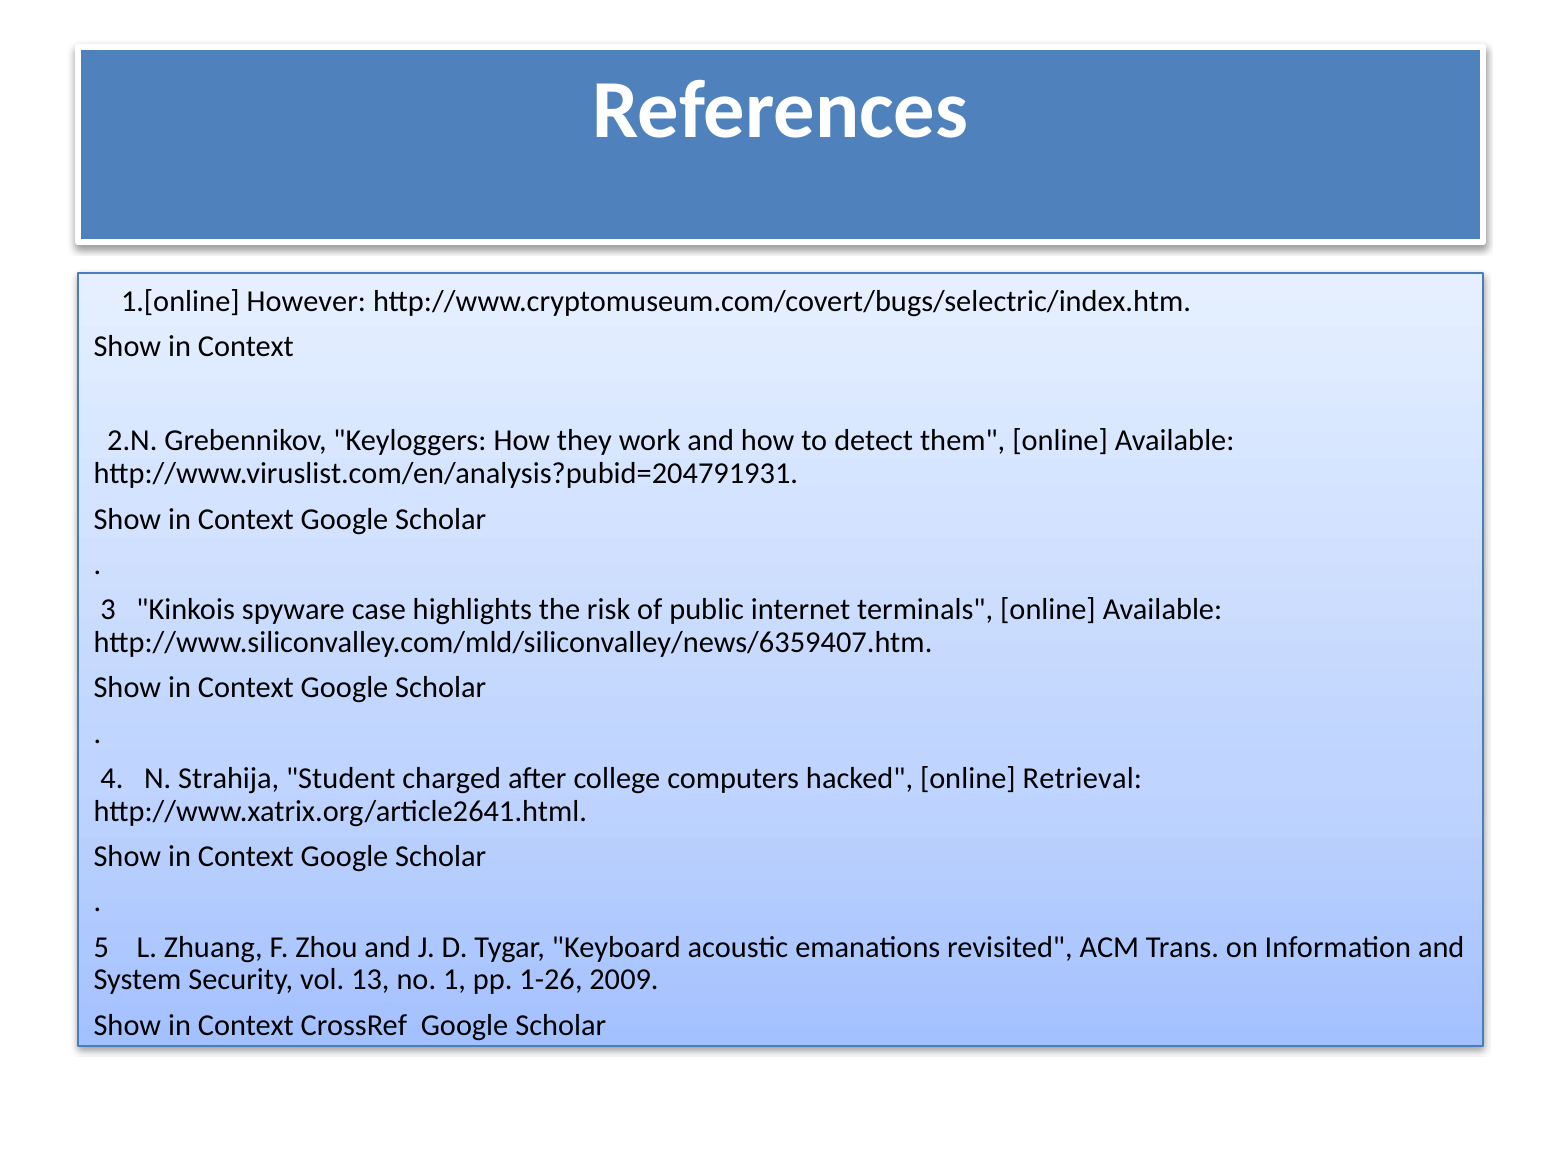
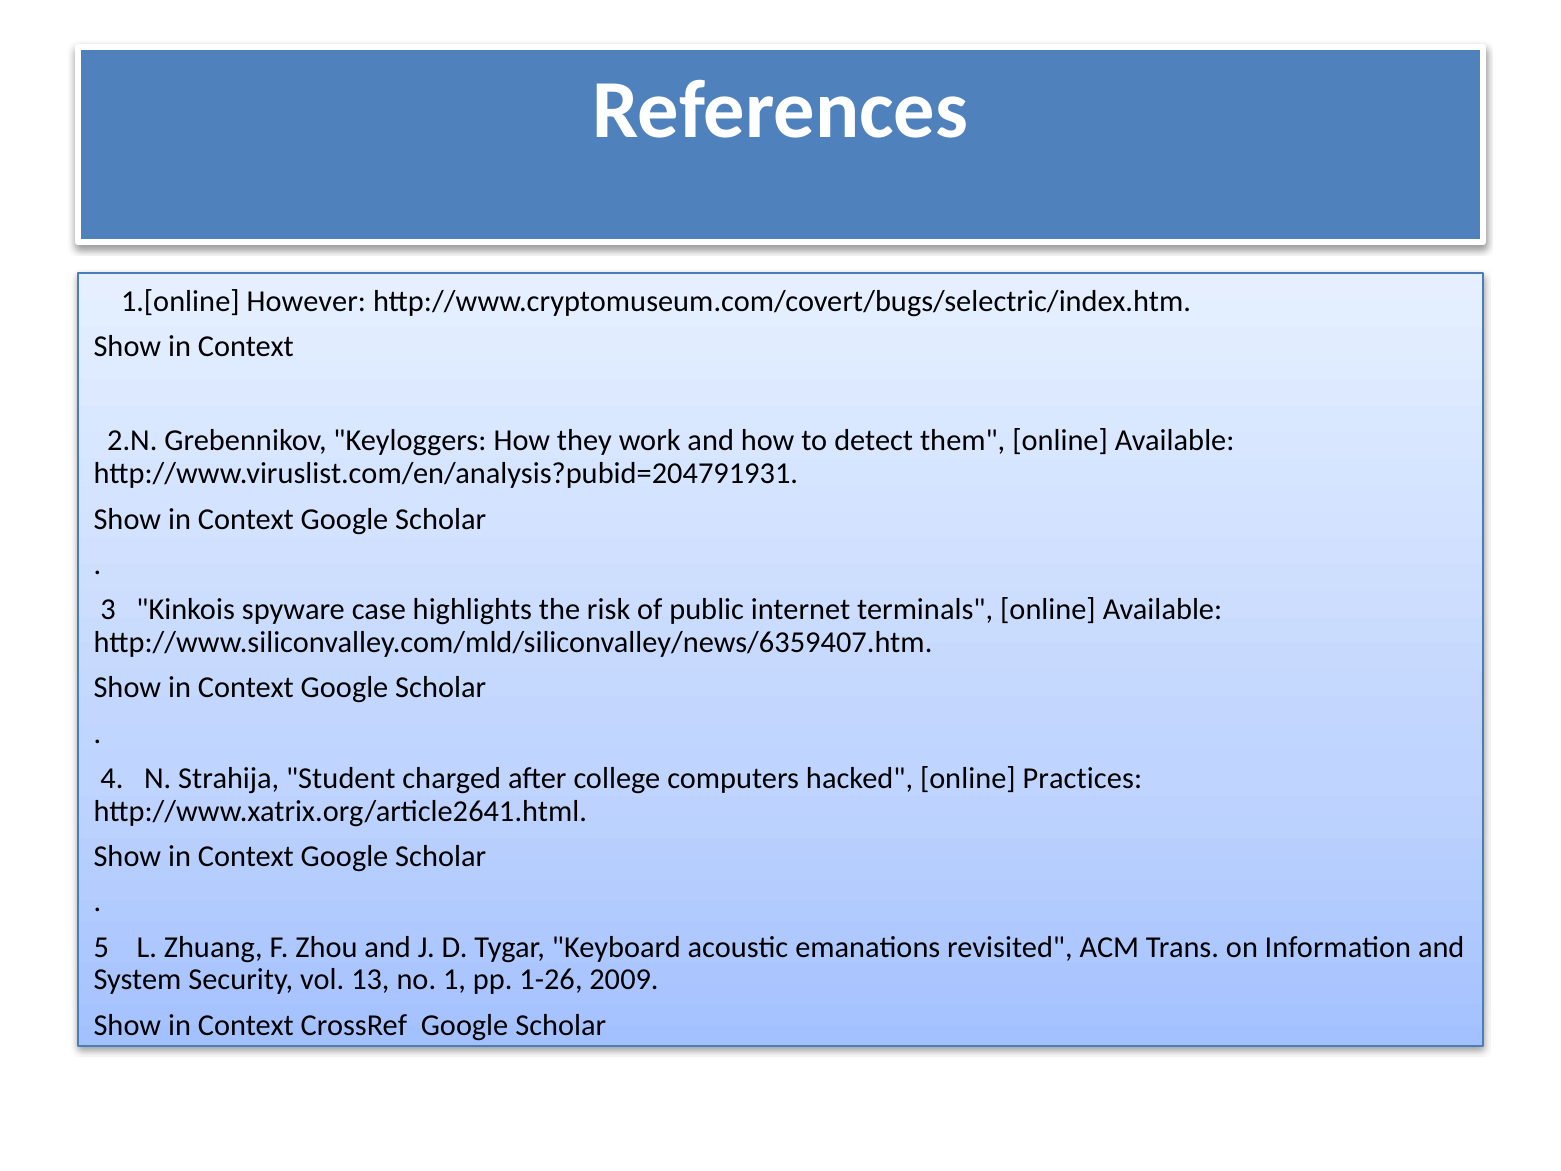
Retrieval: Retrieval -> Practices (1082, 778)
